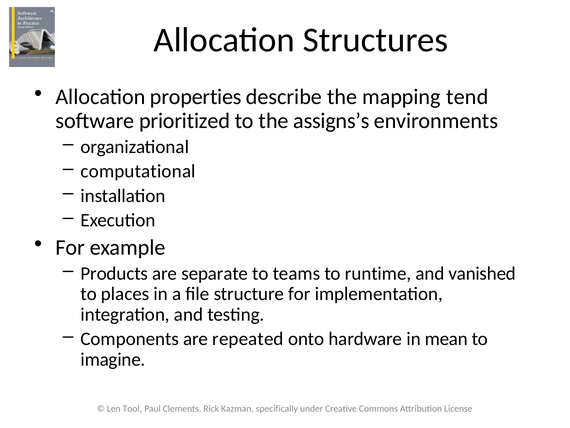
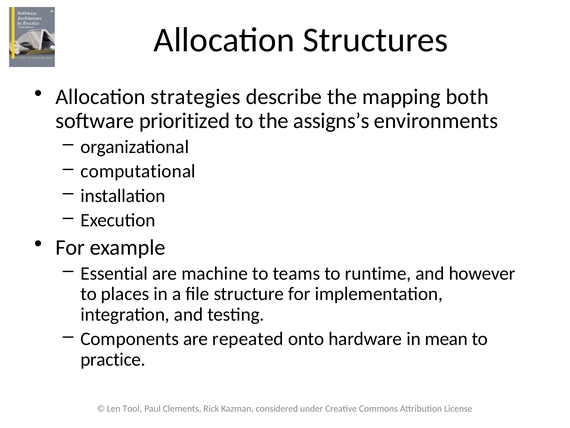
properties: properties -> strategies (196, 97)
tend: tend -> both (467, 97)
Products: Products -> Essential (114, 273)
separate: separate -> machine (215, 273)
vanished: vanished -> however (482, 273)
imagine: imagine -> practice (113, 359)
specifically: specifically -> considered (277, 408)
